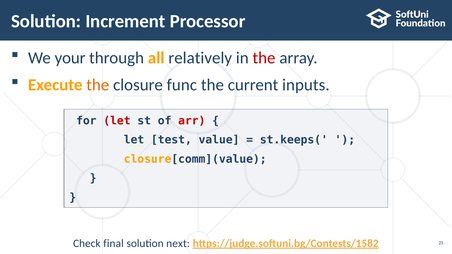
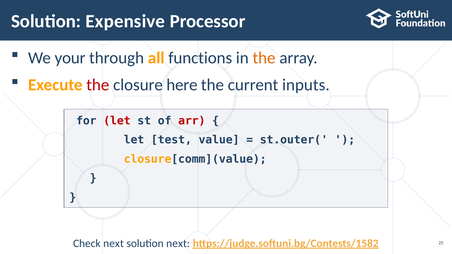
Increment: Increment -> Expensive (125, 21)
relatively: relatively -> functions (200, 58)
the colour: red -> orange (264, 58)
the colour: orange -> red (98, 85)
func: func -> here (182, 85)
st.keeps(: st.keeps( -> st.outer( (294, 140)
Check final: final -> next (113, 244)
